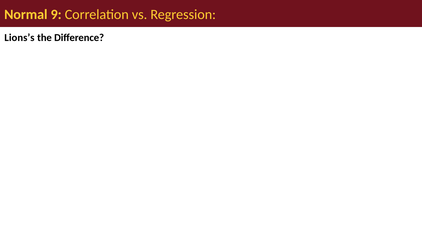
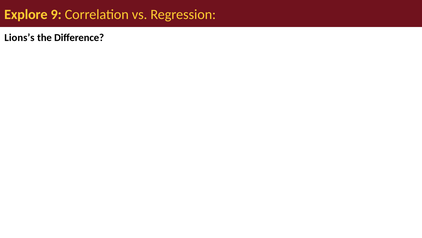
Normal: Normal -> Explore (26, 14)
